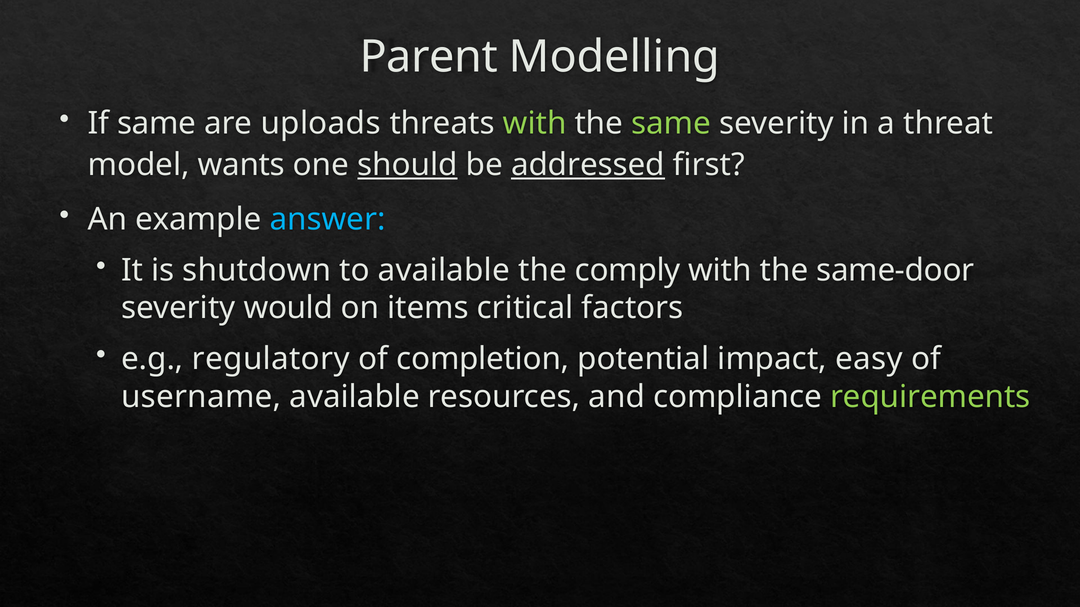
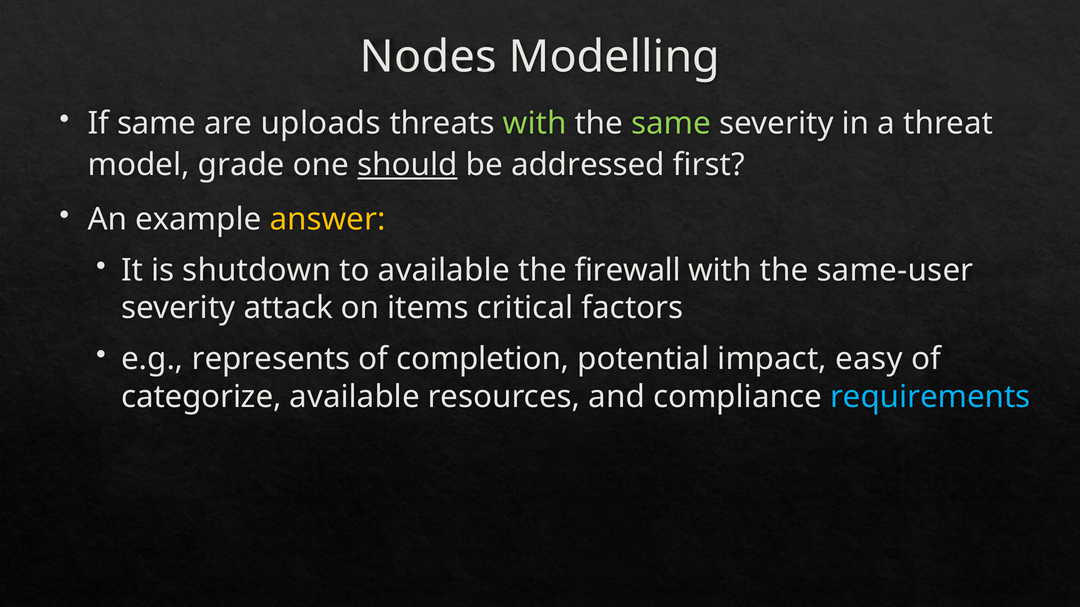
Parent: Parent -> Nodes (428, 57)
wants: wants -> grade (241, 165)
addressed underline: present -> none (588, 165)
answer colour: light blue -> yellow (328, 220)
comply: comply -> firewall (628, 270)
same-door: same-door -> same-user (895, 270)
would: would -> attack (288, 308)
regulatory: regulatory -> represents (271, 359)
username: username -> categorize (201, 397)
requirements colour: light green -> light blue (930, 397)
